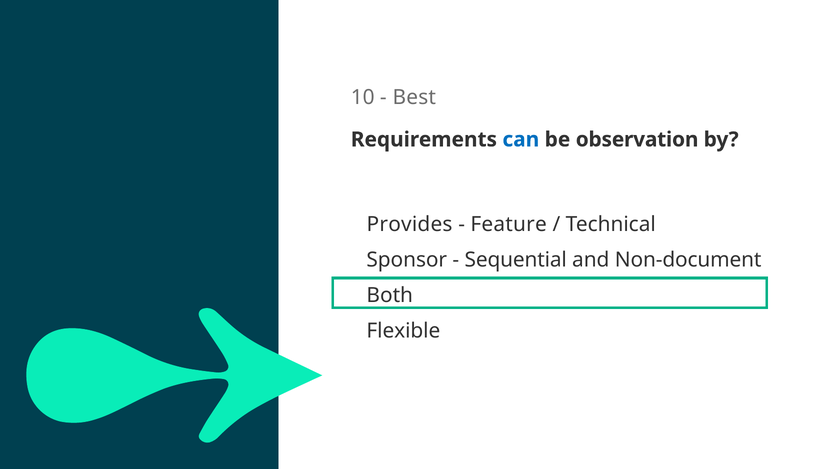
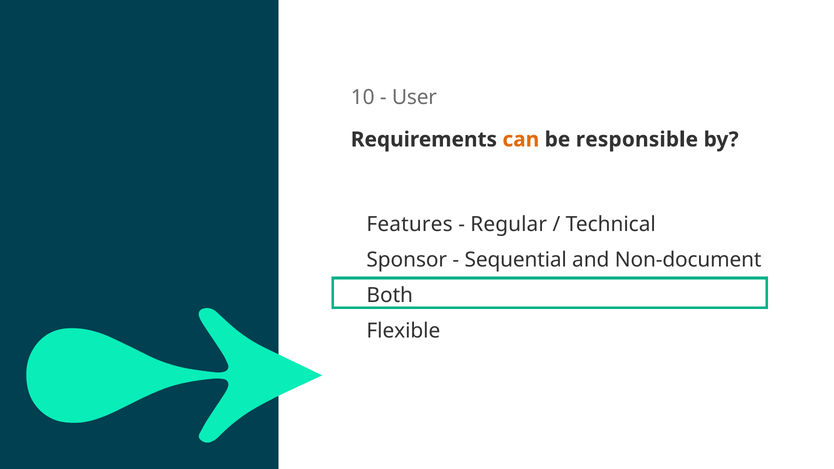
Best: Best -> User (414, 97)
can colour: blue -> orange (521, 140)
observation: observation -> responsible (637, 140)
Provides: Provides -> Features (410, 224)
Feature: Feature -> Regular (509, 224)
